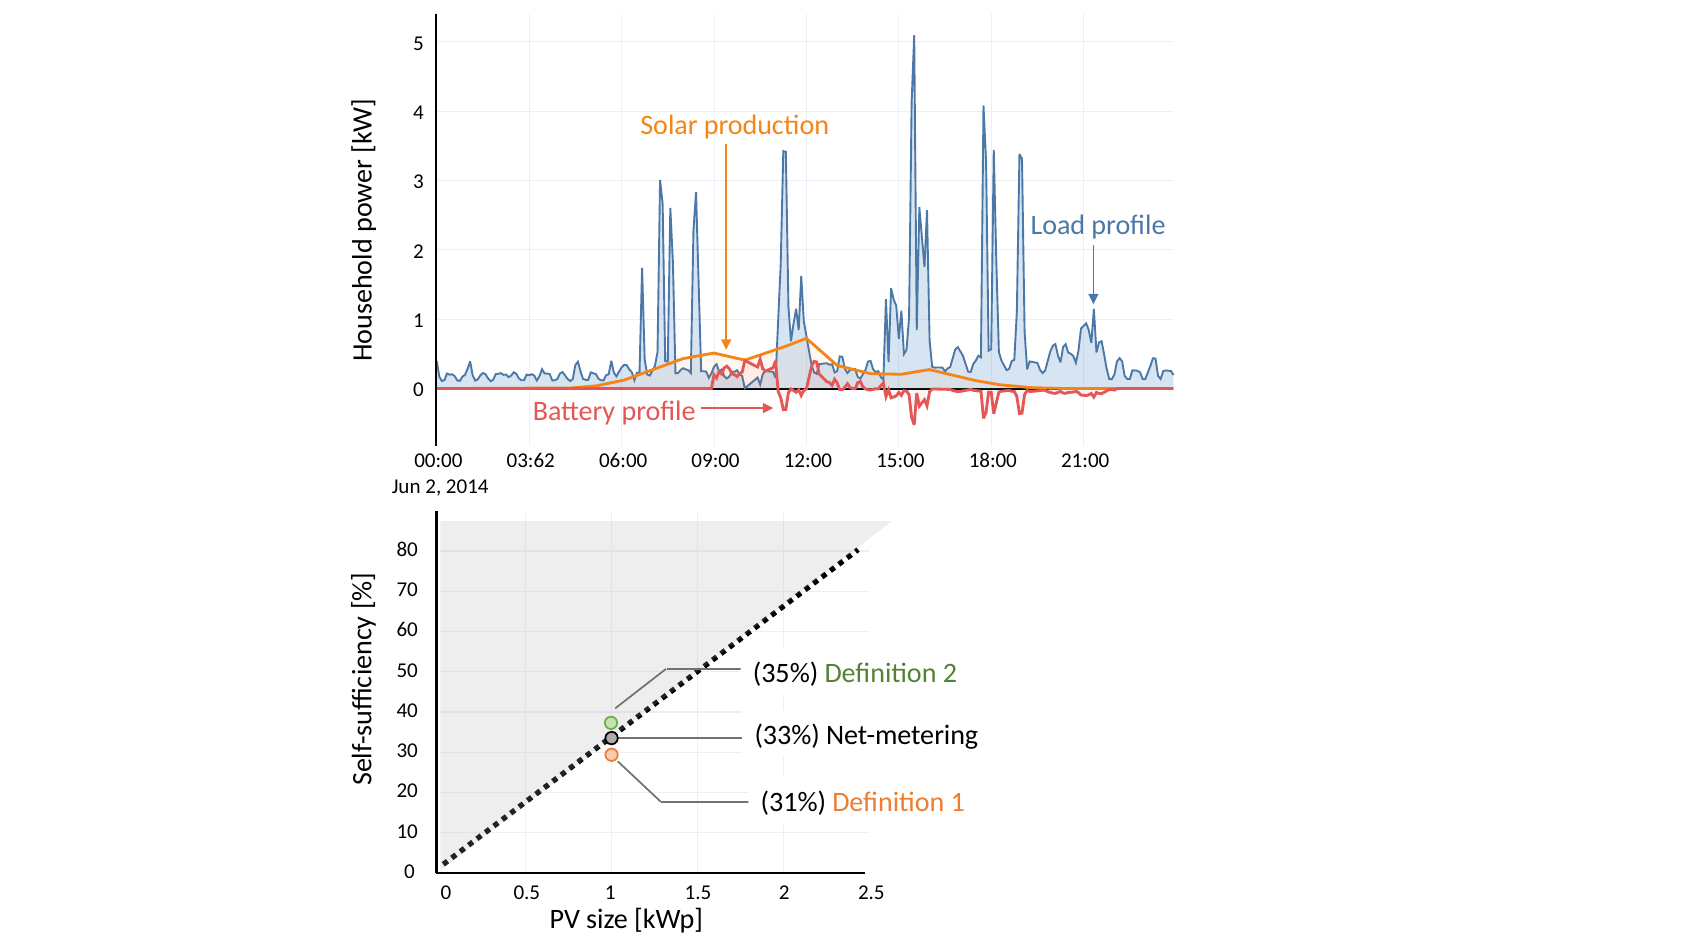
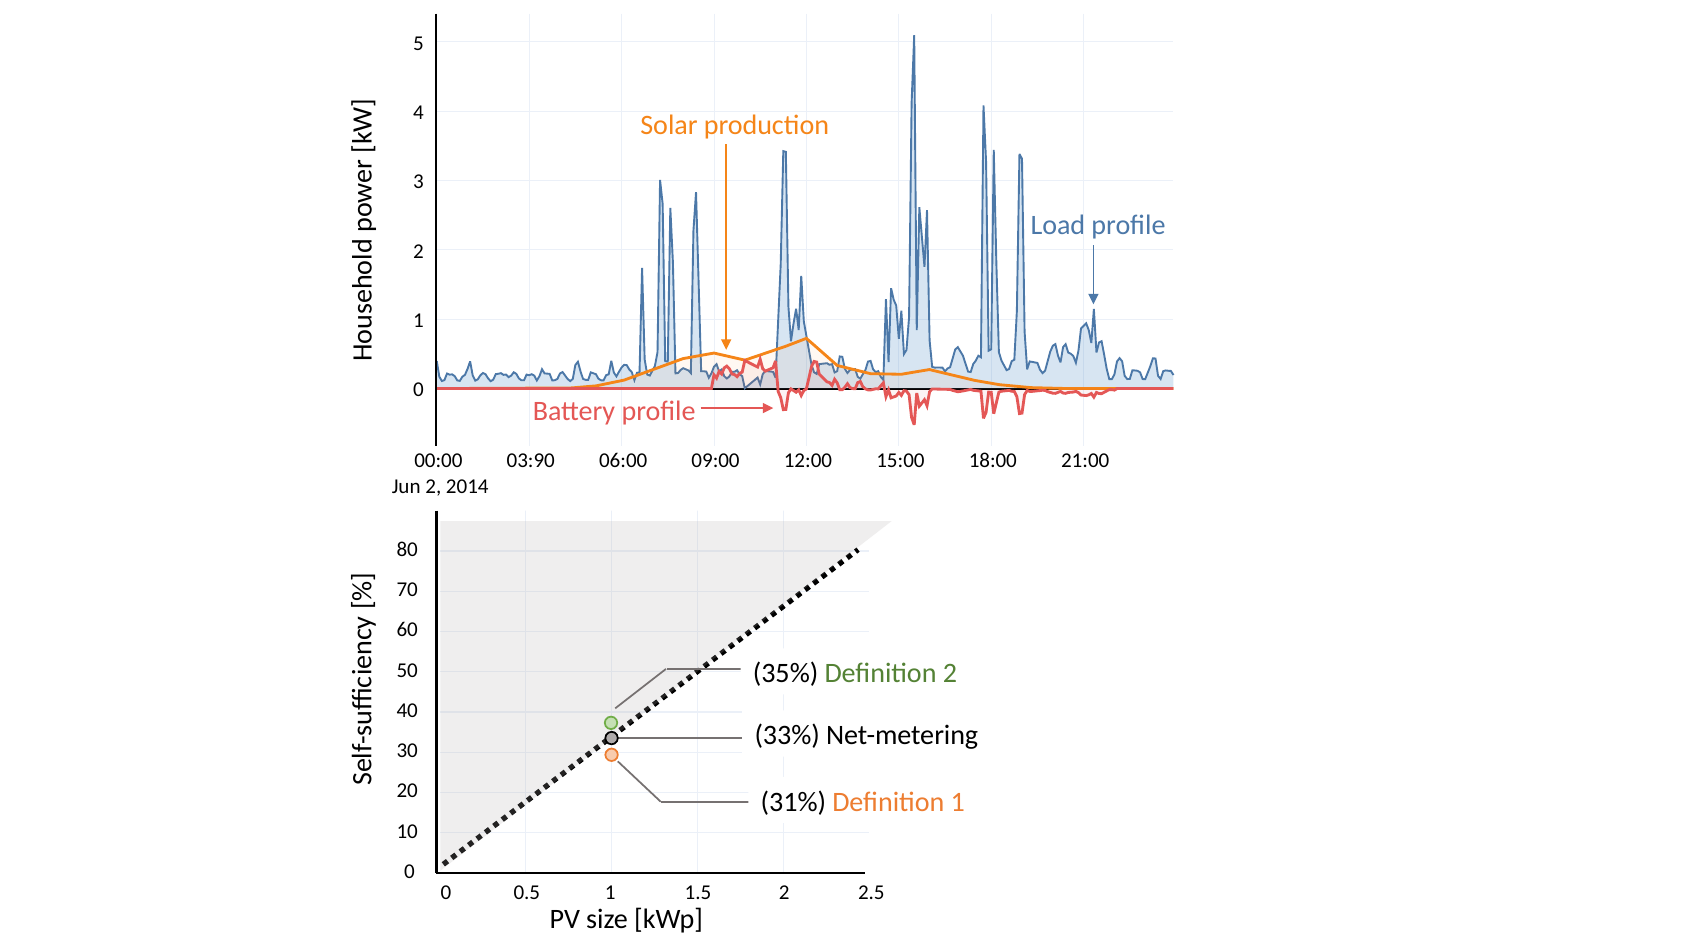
03:62: 03:62 -> 03:90 (531, 460)
